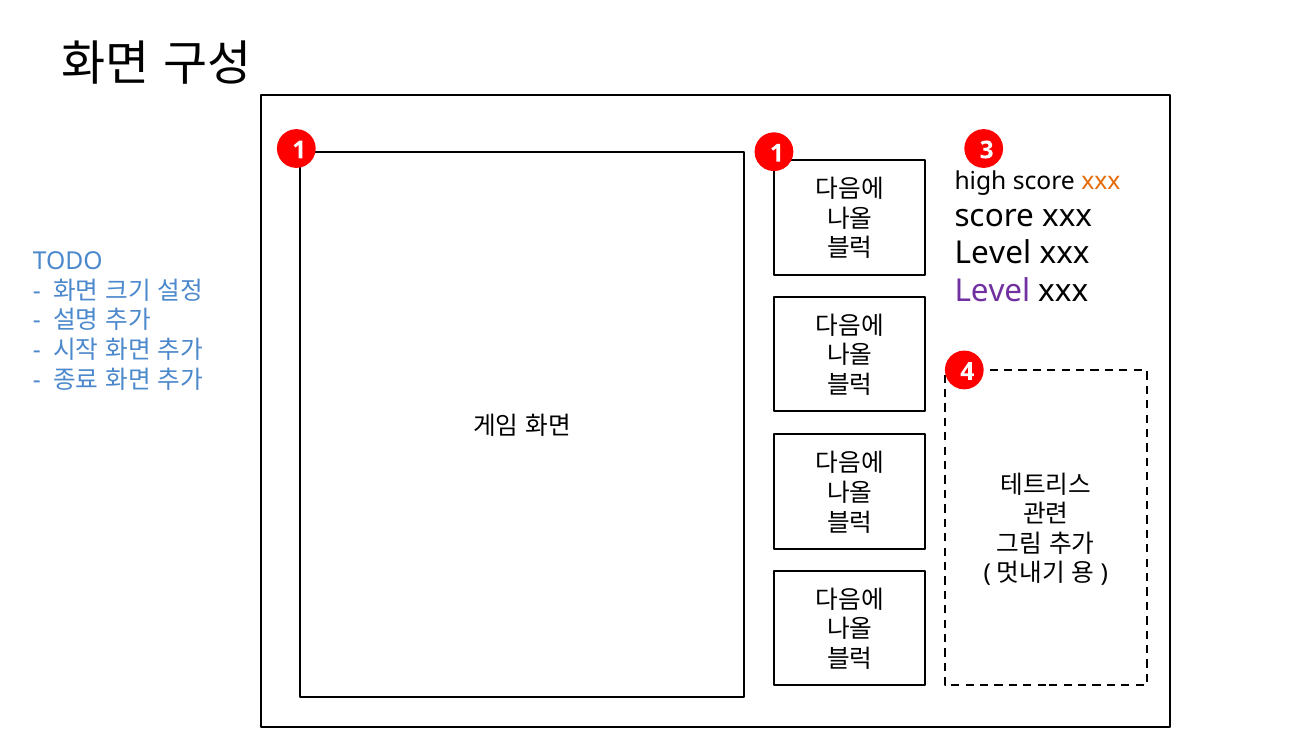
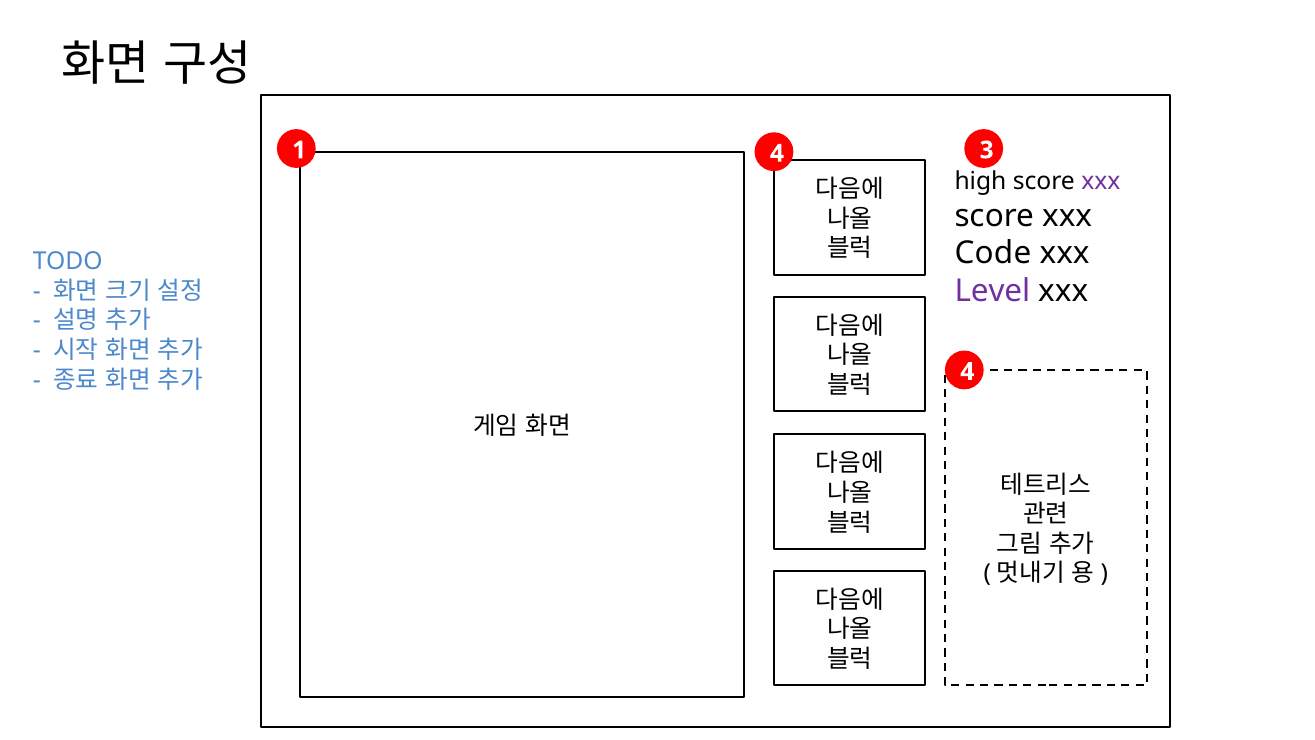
1 1: 1 -> 4 (777, 153)
xxx colour: orange -> purple (1101, 182)
Level: Level -> Code (993, 253)
